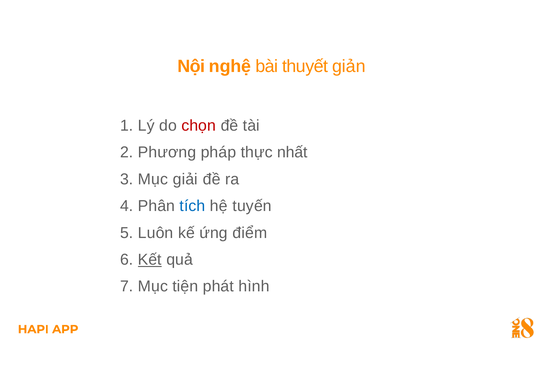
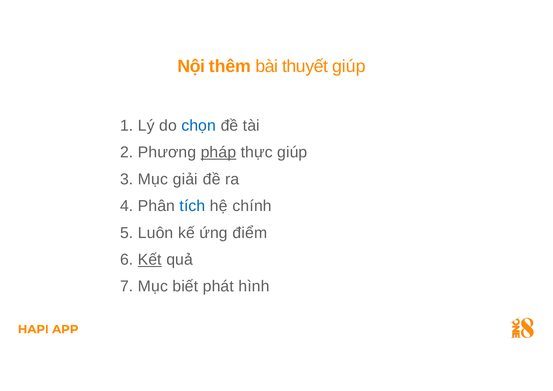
nghệ: nghệ -> thêm (230, 66)
thuyết giản: giản -> giúp (349, 66)
chọn colour: red -> blue (199, 126)
pháp underline: none -> present (218, 152)
thực nhất: nhất -> giúp (292, 152)
tuyến: tuyến -> chính (252, 206)
tiện: tiện -> biết (185, 286)
